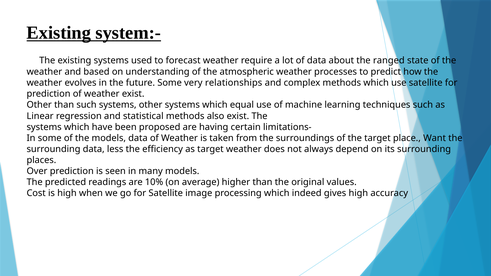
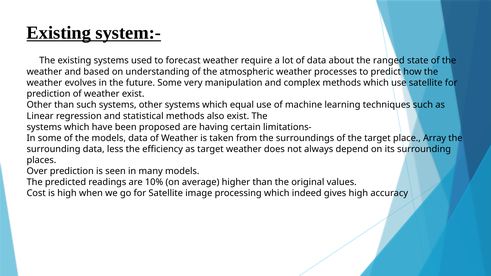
relationships: relationships -> manipulation (234, 83)
Want: Want -> Array (435, 138)
